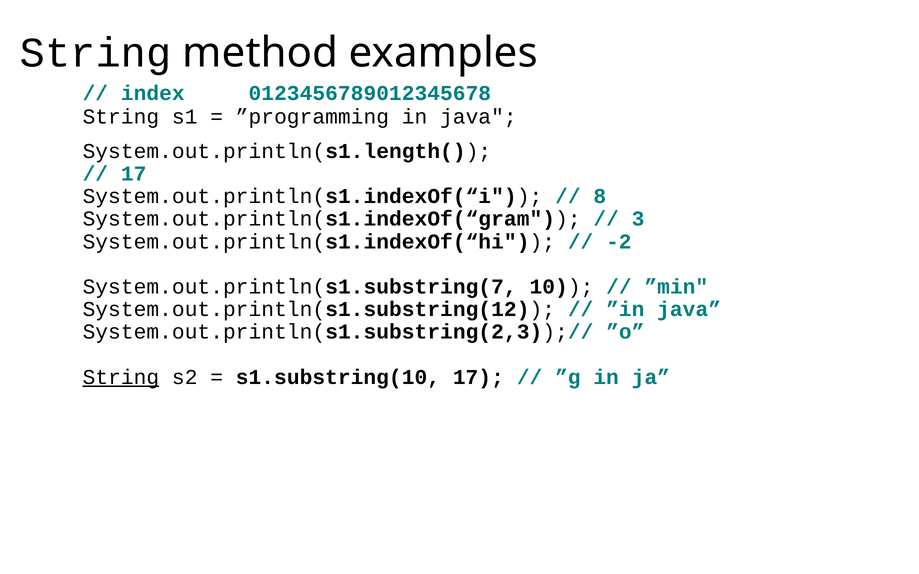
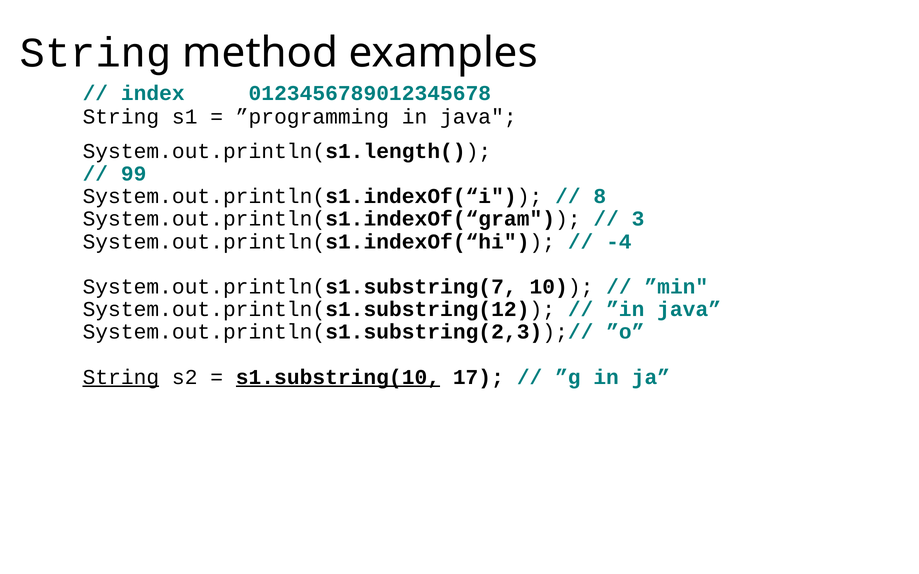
17: 17 -> 99 (134, 174)
-2: -2 -> -4 (619, 242)
s1.substring(10 underline: none -> present (338, 377)
